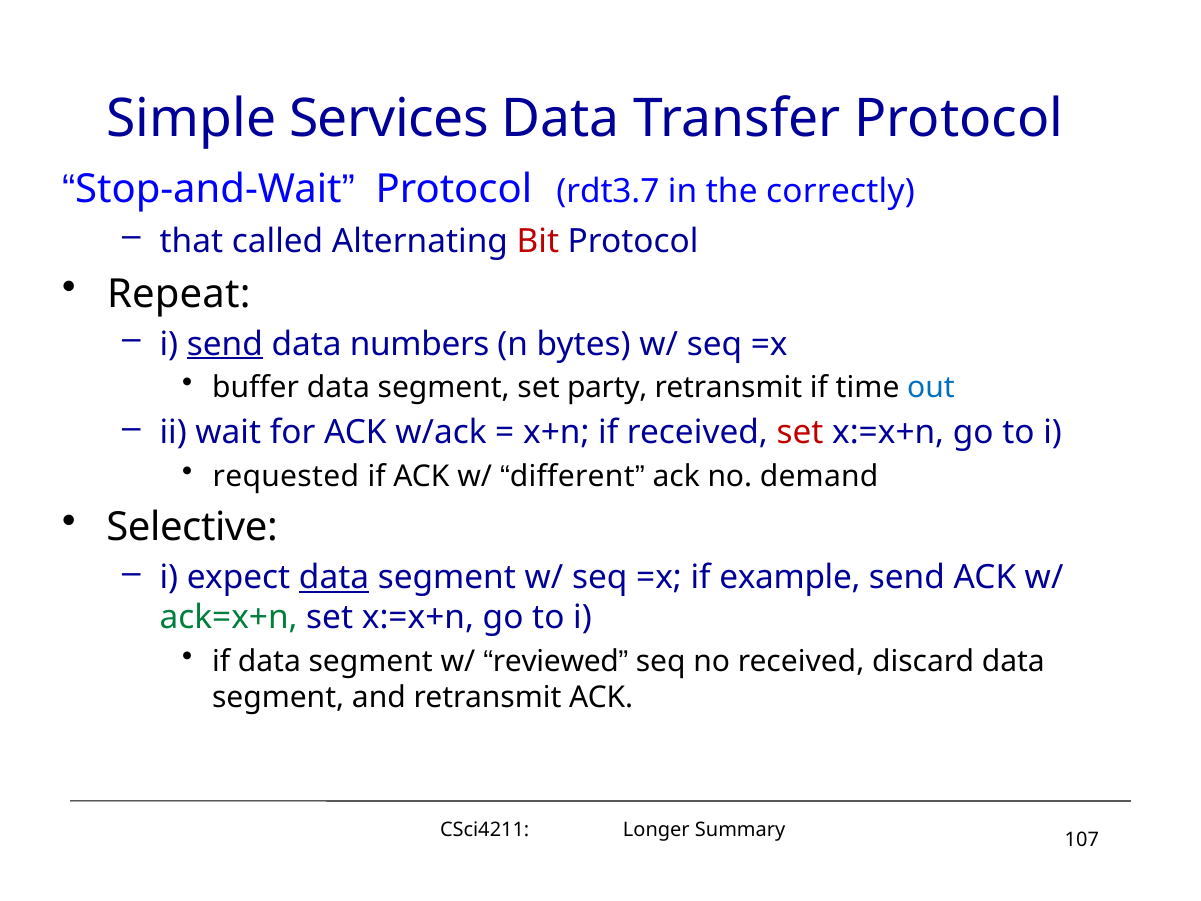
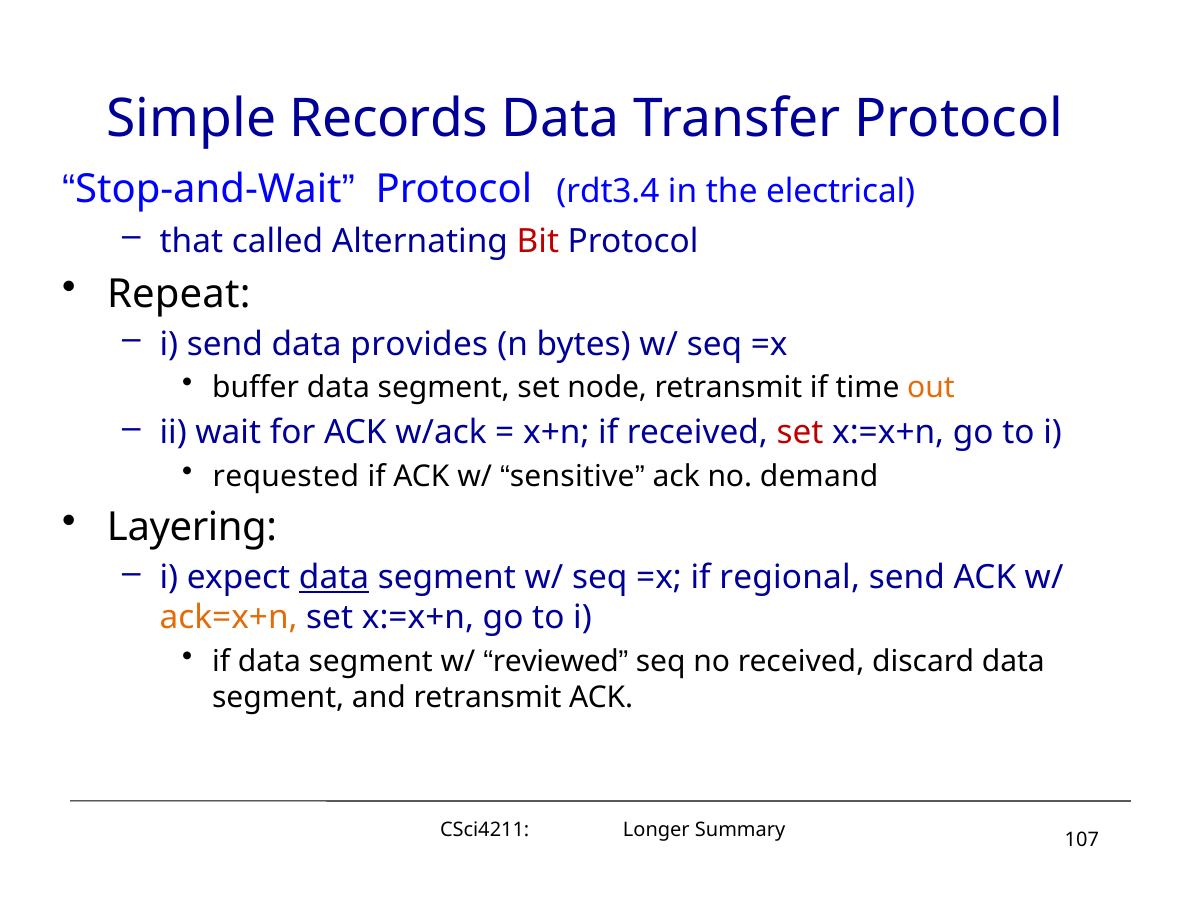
Services: Services -> Records (389, 119)
rdt3.7: rdt3.7 -> rdt3.4 (608, 192)
correctly: correctly -> electrical (841, 192)
send underline: present -> none (225, 344)
numbers: numbers -> provides (419, 344)
party: party -> node (607, 388)
out colour: blue -> orange (931, 388)
different: different -> sensitive (572, 477)
Selective: Selective -> Layering (192, 527)
example: example -> regional (790, 578)
ack=x+n colour: green -> orange (229, 618)
